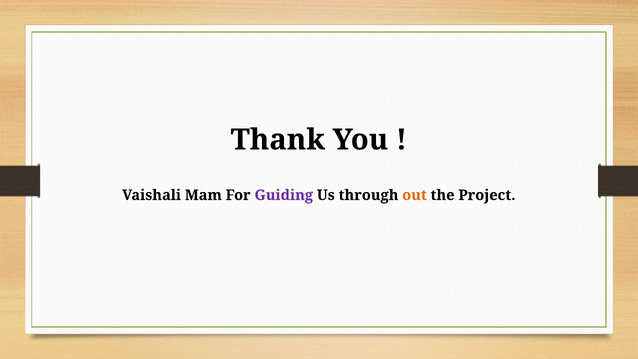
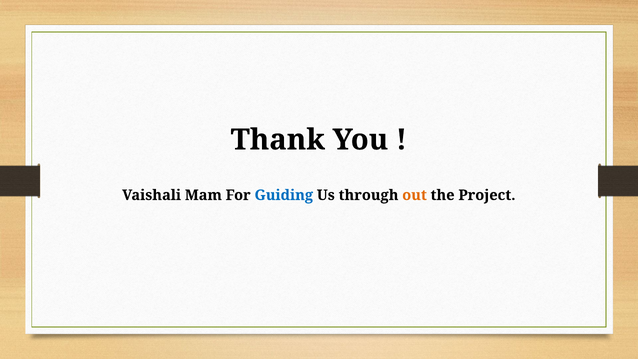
Guiding colour: purple -> blue (284, 195)
